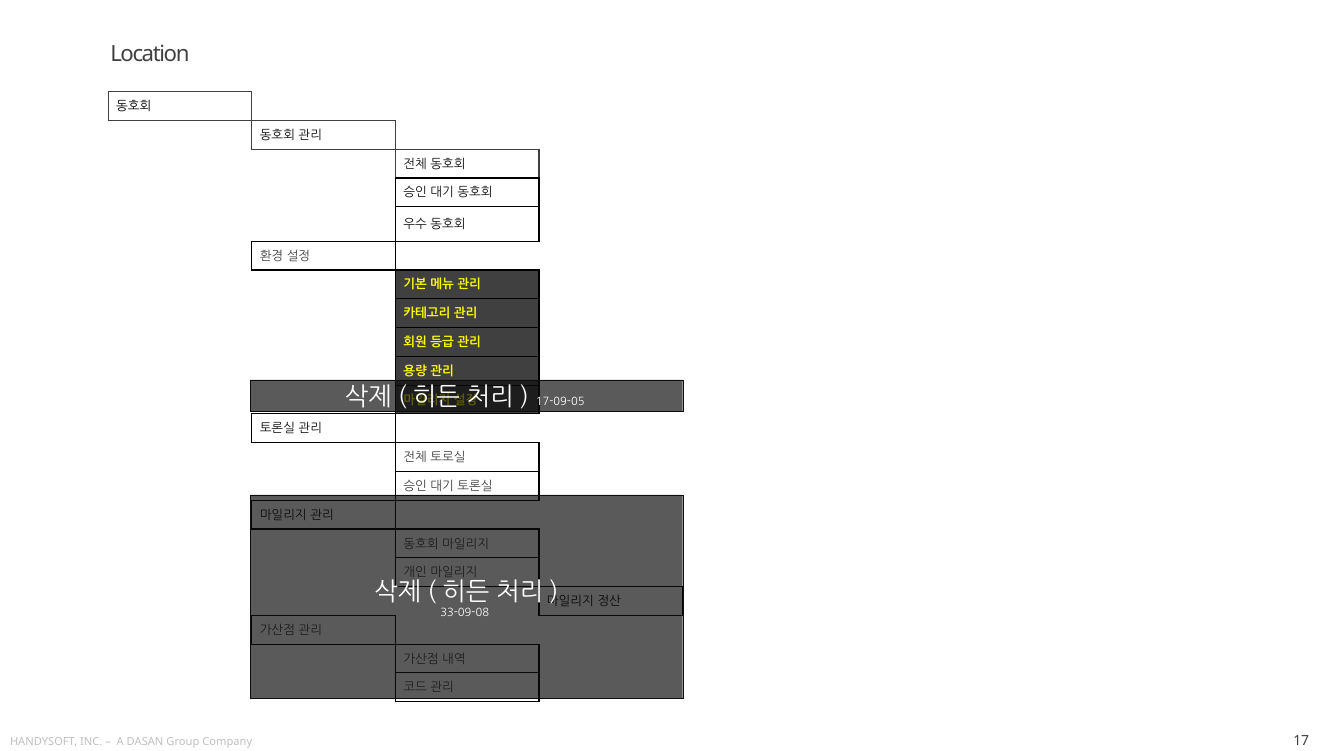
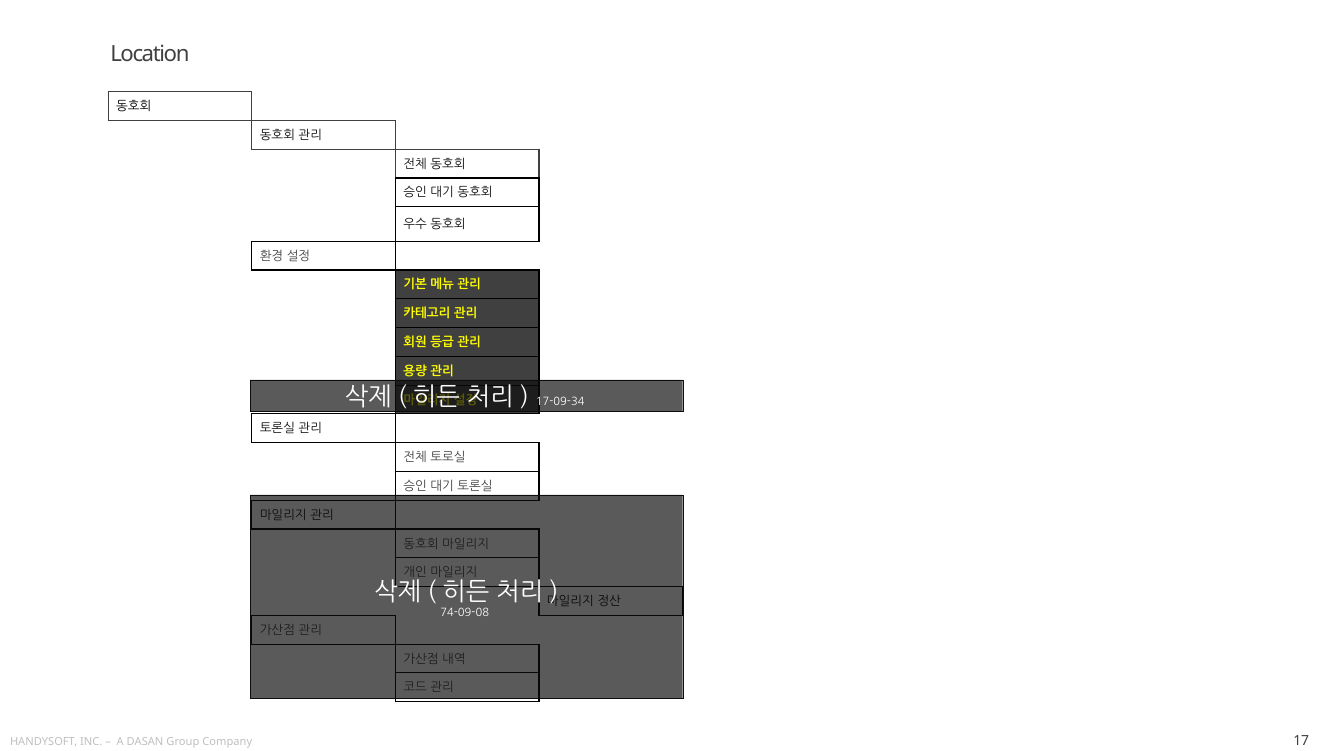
17-09-05: 17-09-05 -> 17-09-34 (560, 401)
33-09-08: 33-09-08 -> 74-09-08 (465, 612)
